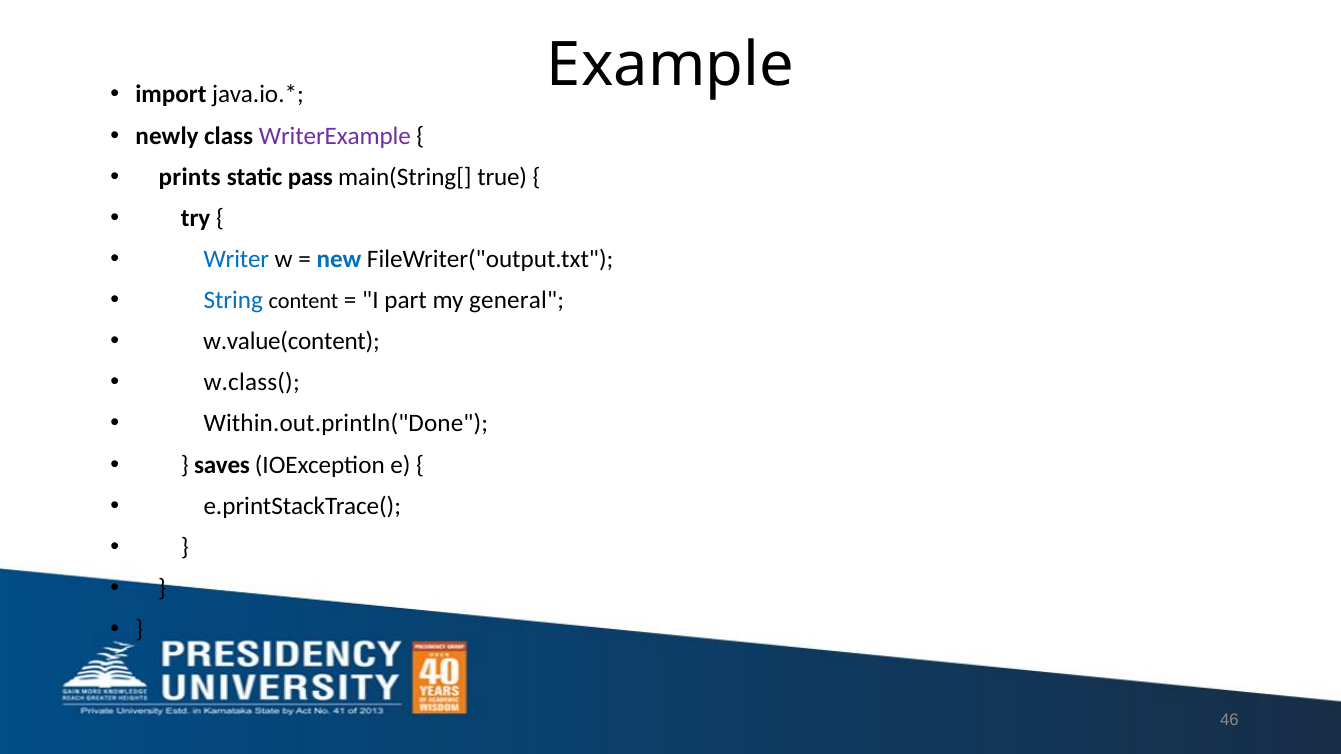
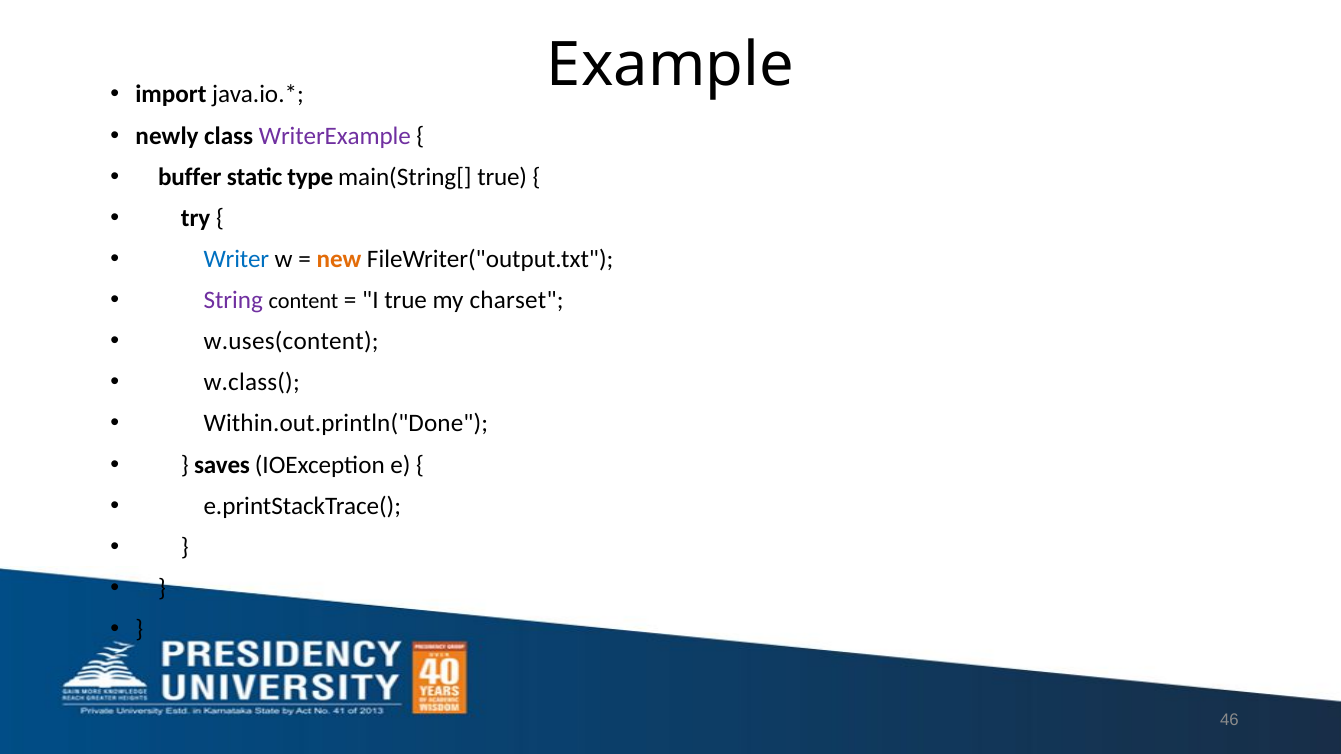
prints: prints -> buffer (190, 177)
pass: pass -> type (310, 177)
new colour: blue -> orange (339, 259)
String colour: blue -> purple (233, 300)
I part: part -> true (406, 300)
general: general -> charset (517, 300)
w.value(content: w.value(content -> w.uses(content (291, 341)
